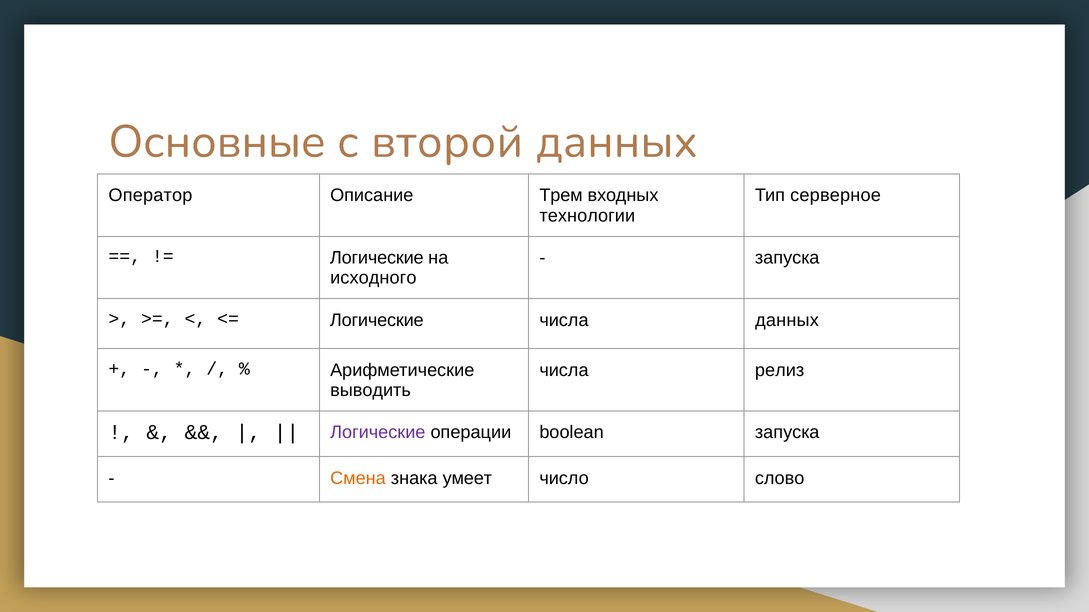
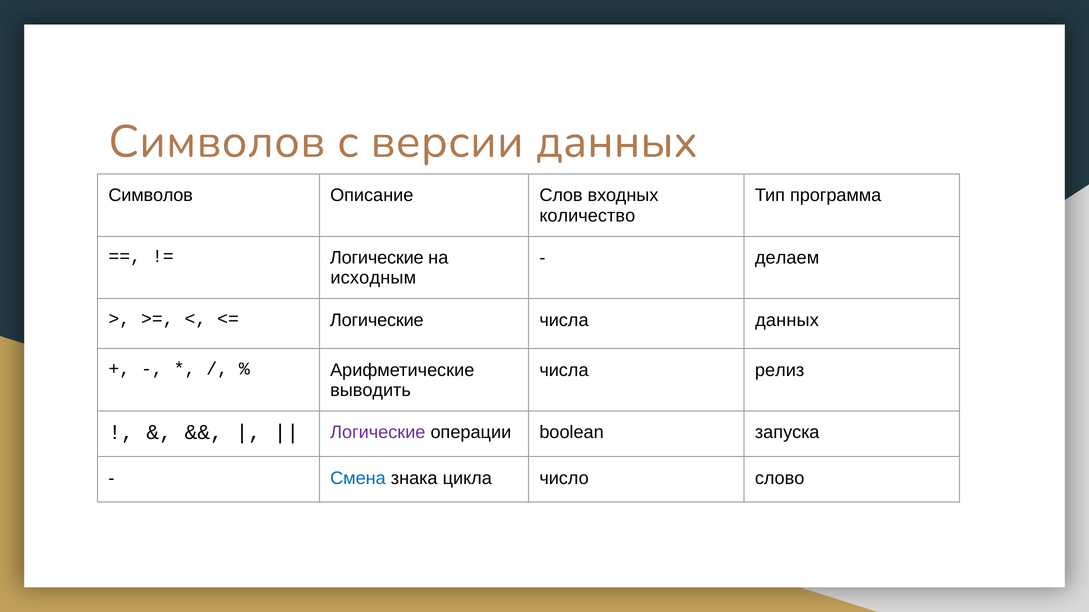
Основные: Основные -> Символов (217, 142)
второй: второй -> версии (447, 142)
Оператор: Оператор -> Символов (151, 196)
Трем: Трем -> Слов (561, 196)
серверное: серверное -> программа (836, 196)
технологии: технологии -> количество (587, 216)
запуска: запуска -> делаем (787, 258)
исходного: исходного -> исходным (373, 278)
Смена colour: orange -> blue (358, 478)
умеет: умеет -> цикла (467, 478)
